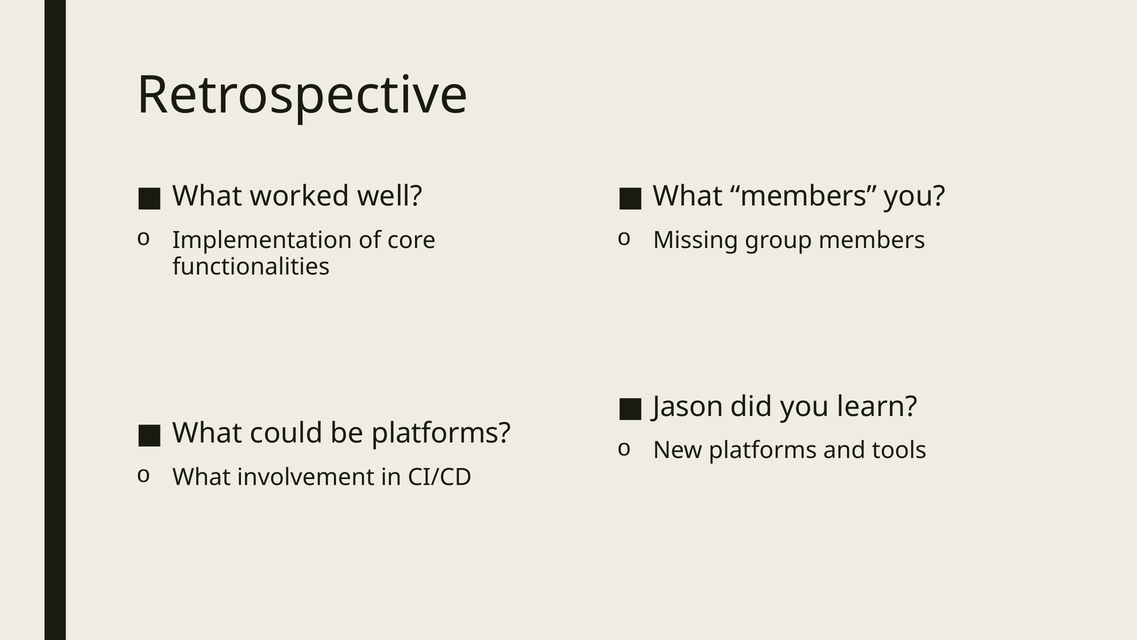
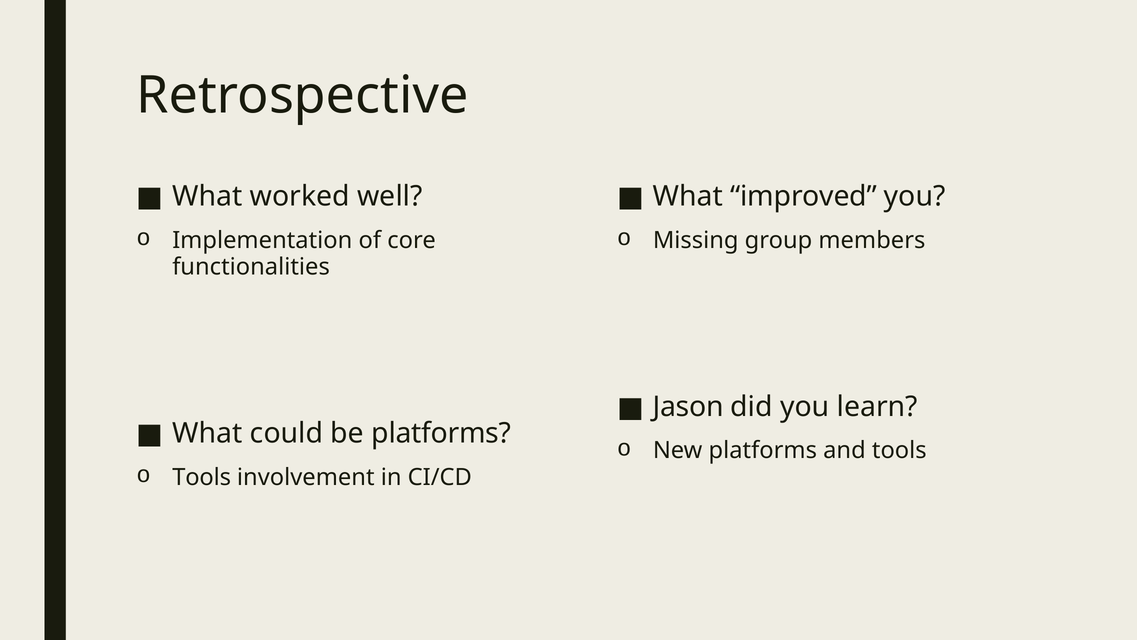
What members: members -> improved (804, 196)
What: What -> Tools (202, 477)
